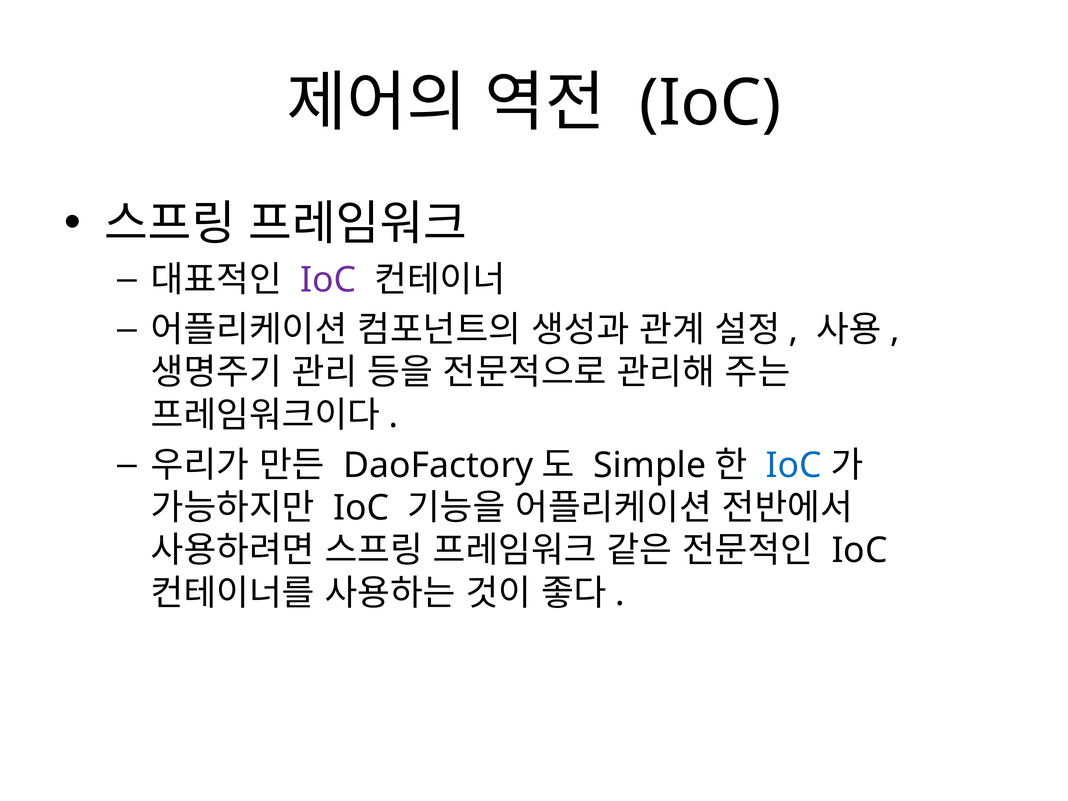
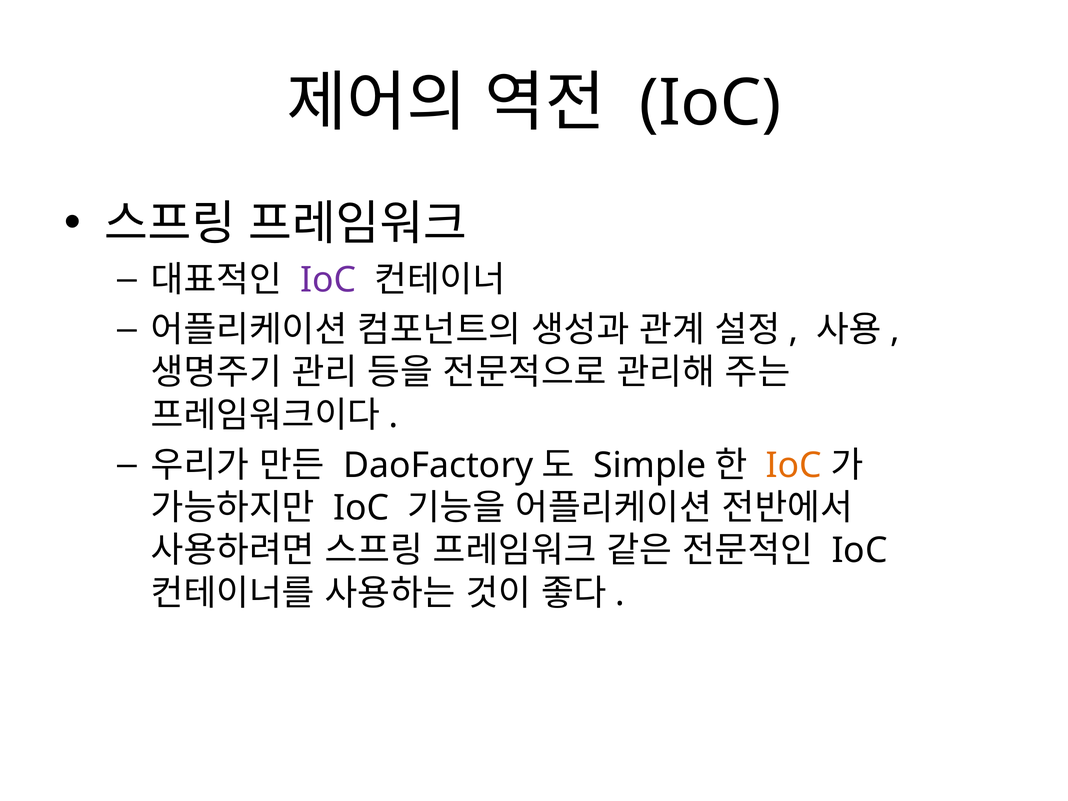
IoC colour: blue -> orange (794, 465)
